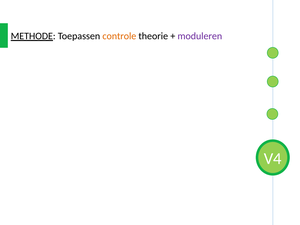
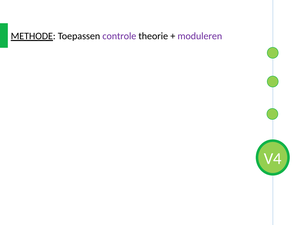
controle colour: orange -> purple (119, 36)
